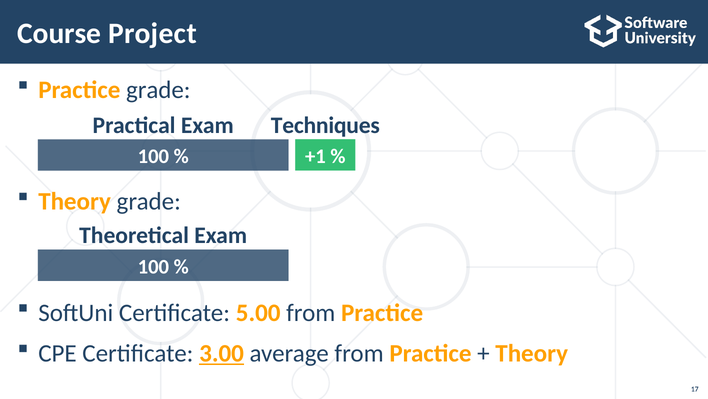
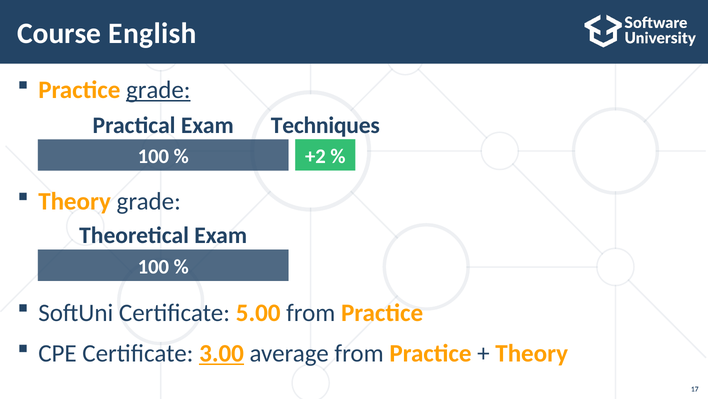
Project: Project -> English (152, 34)
grade underline: none -> present (158, 90)
+1: +1 -> +2 (315, 156)
